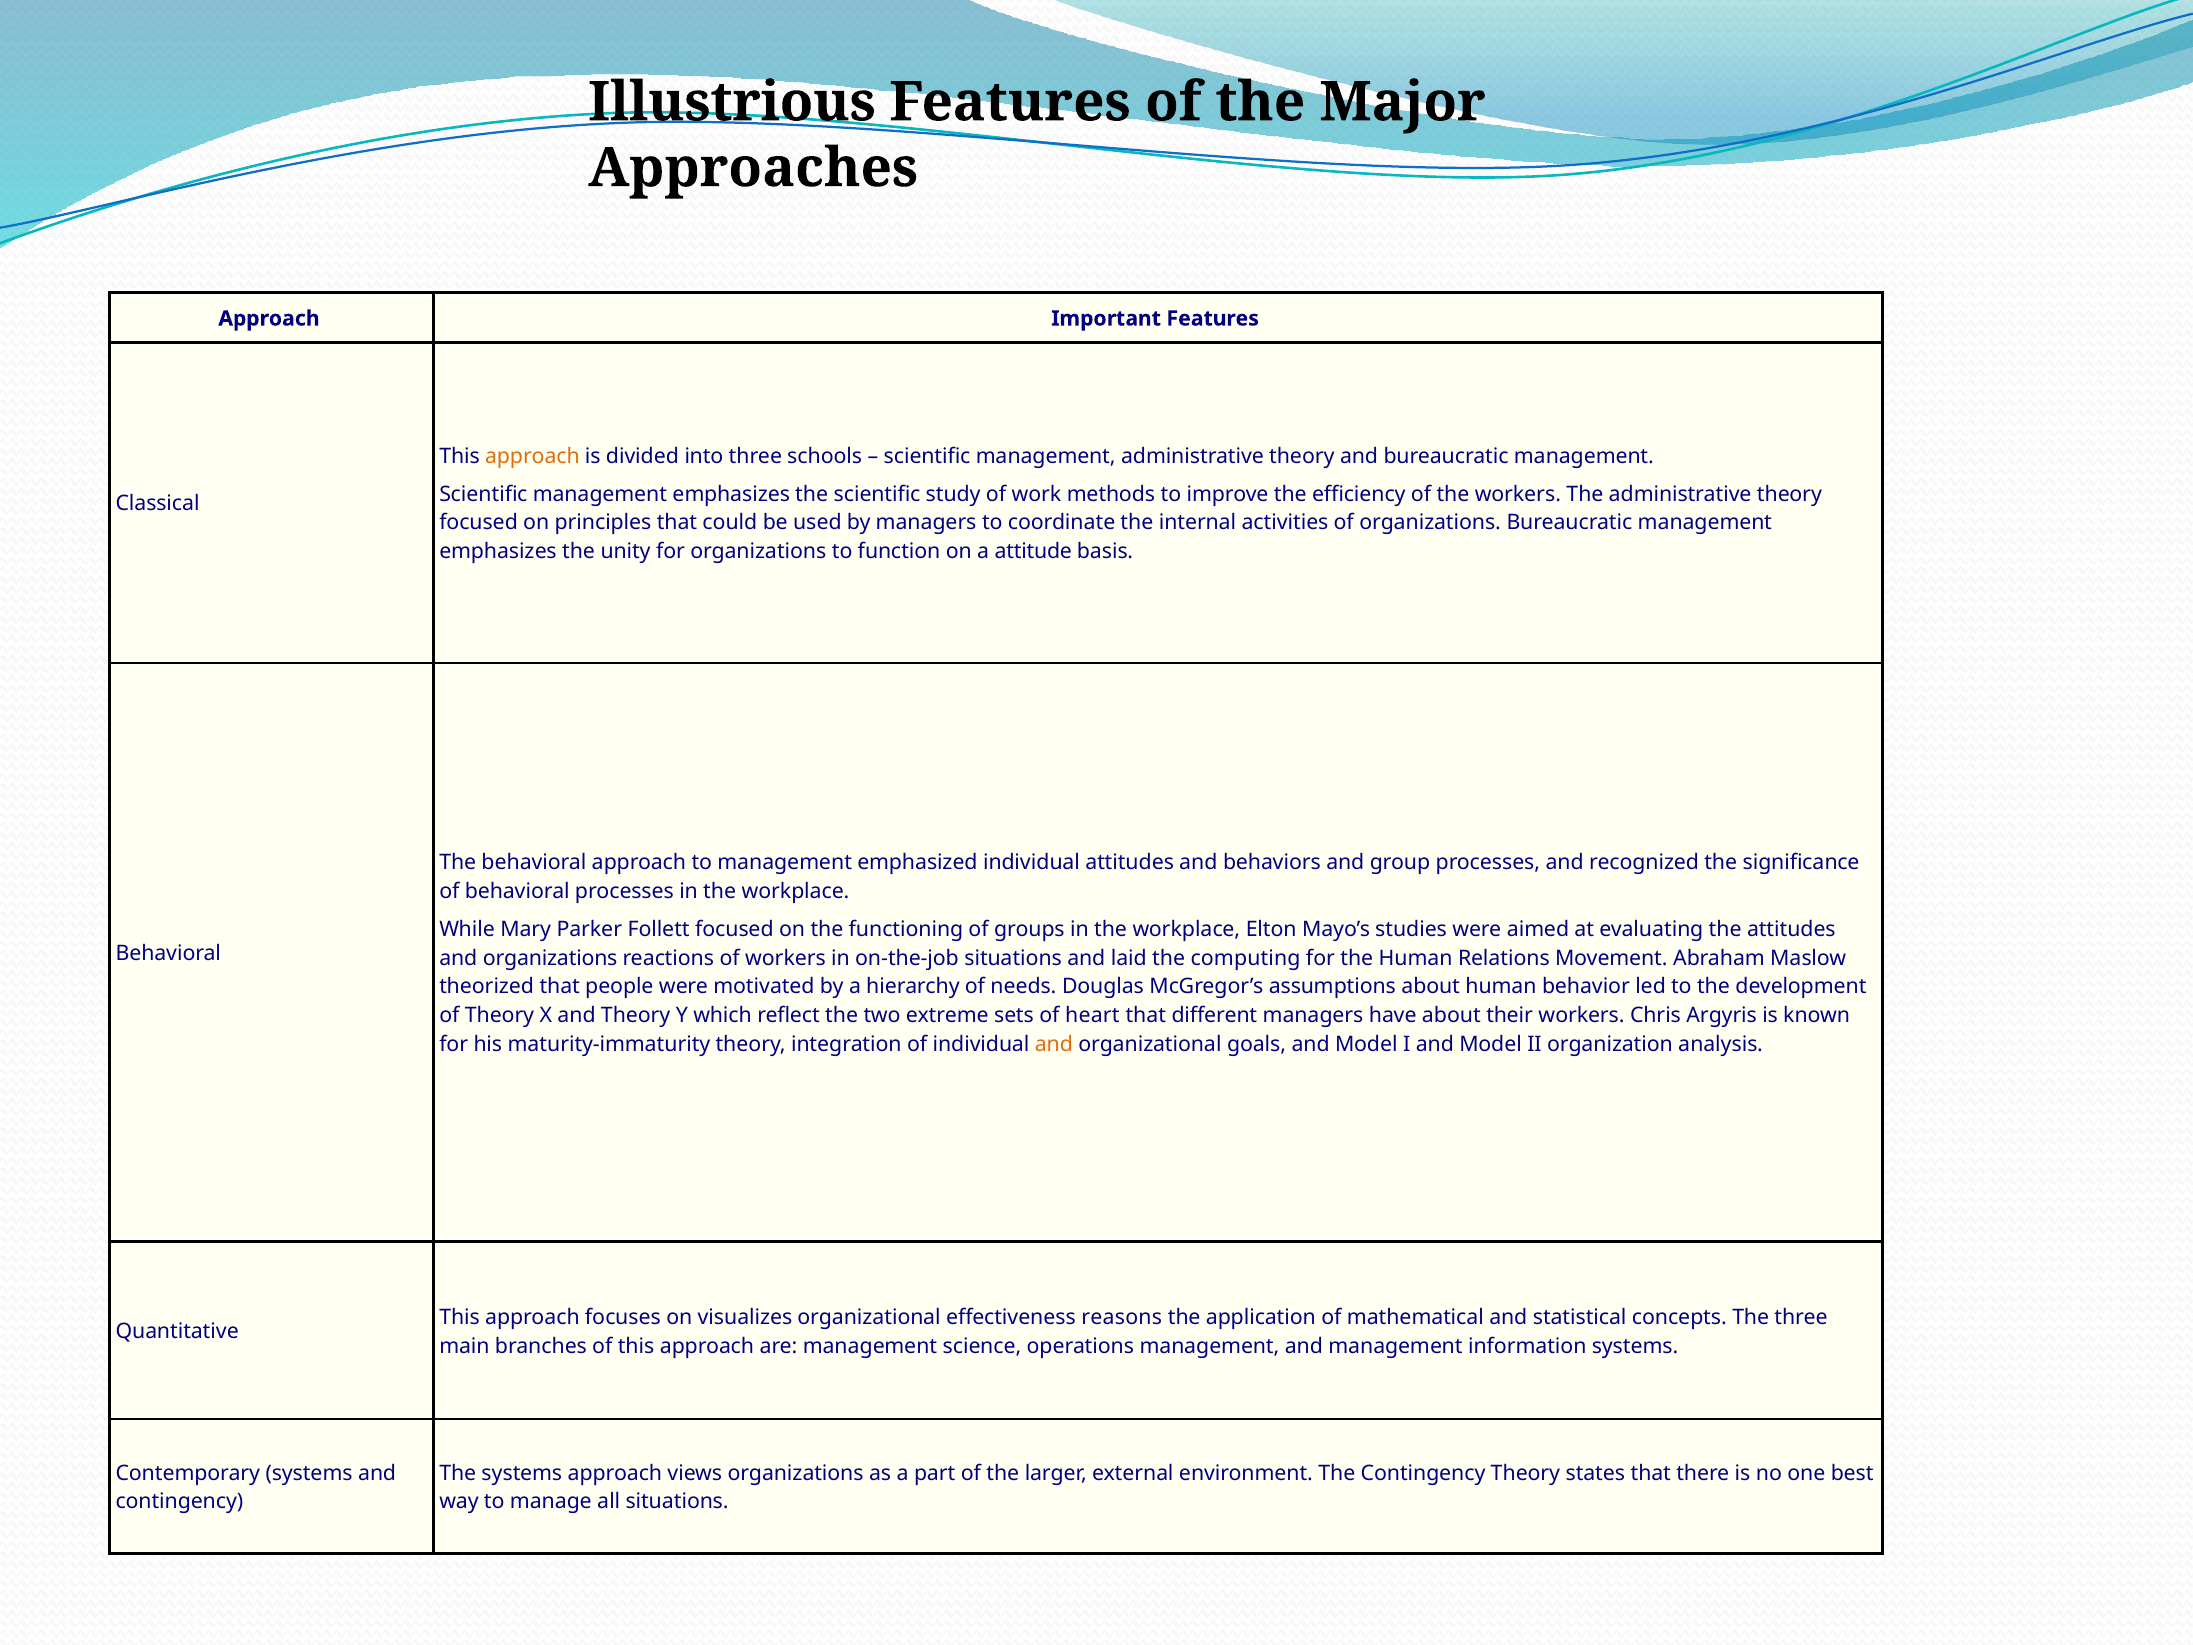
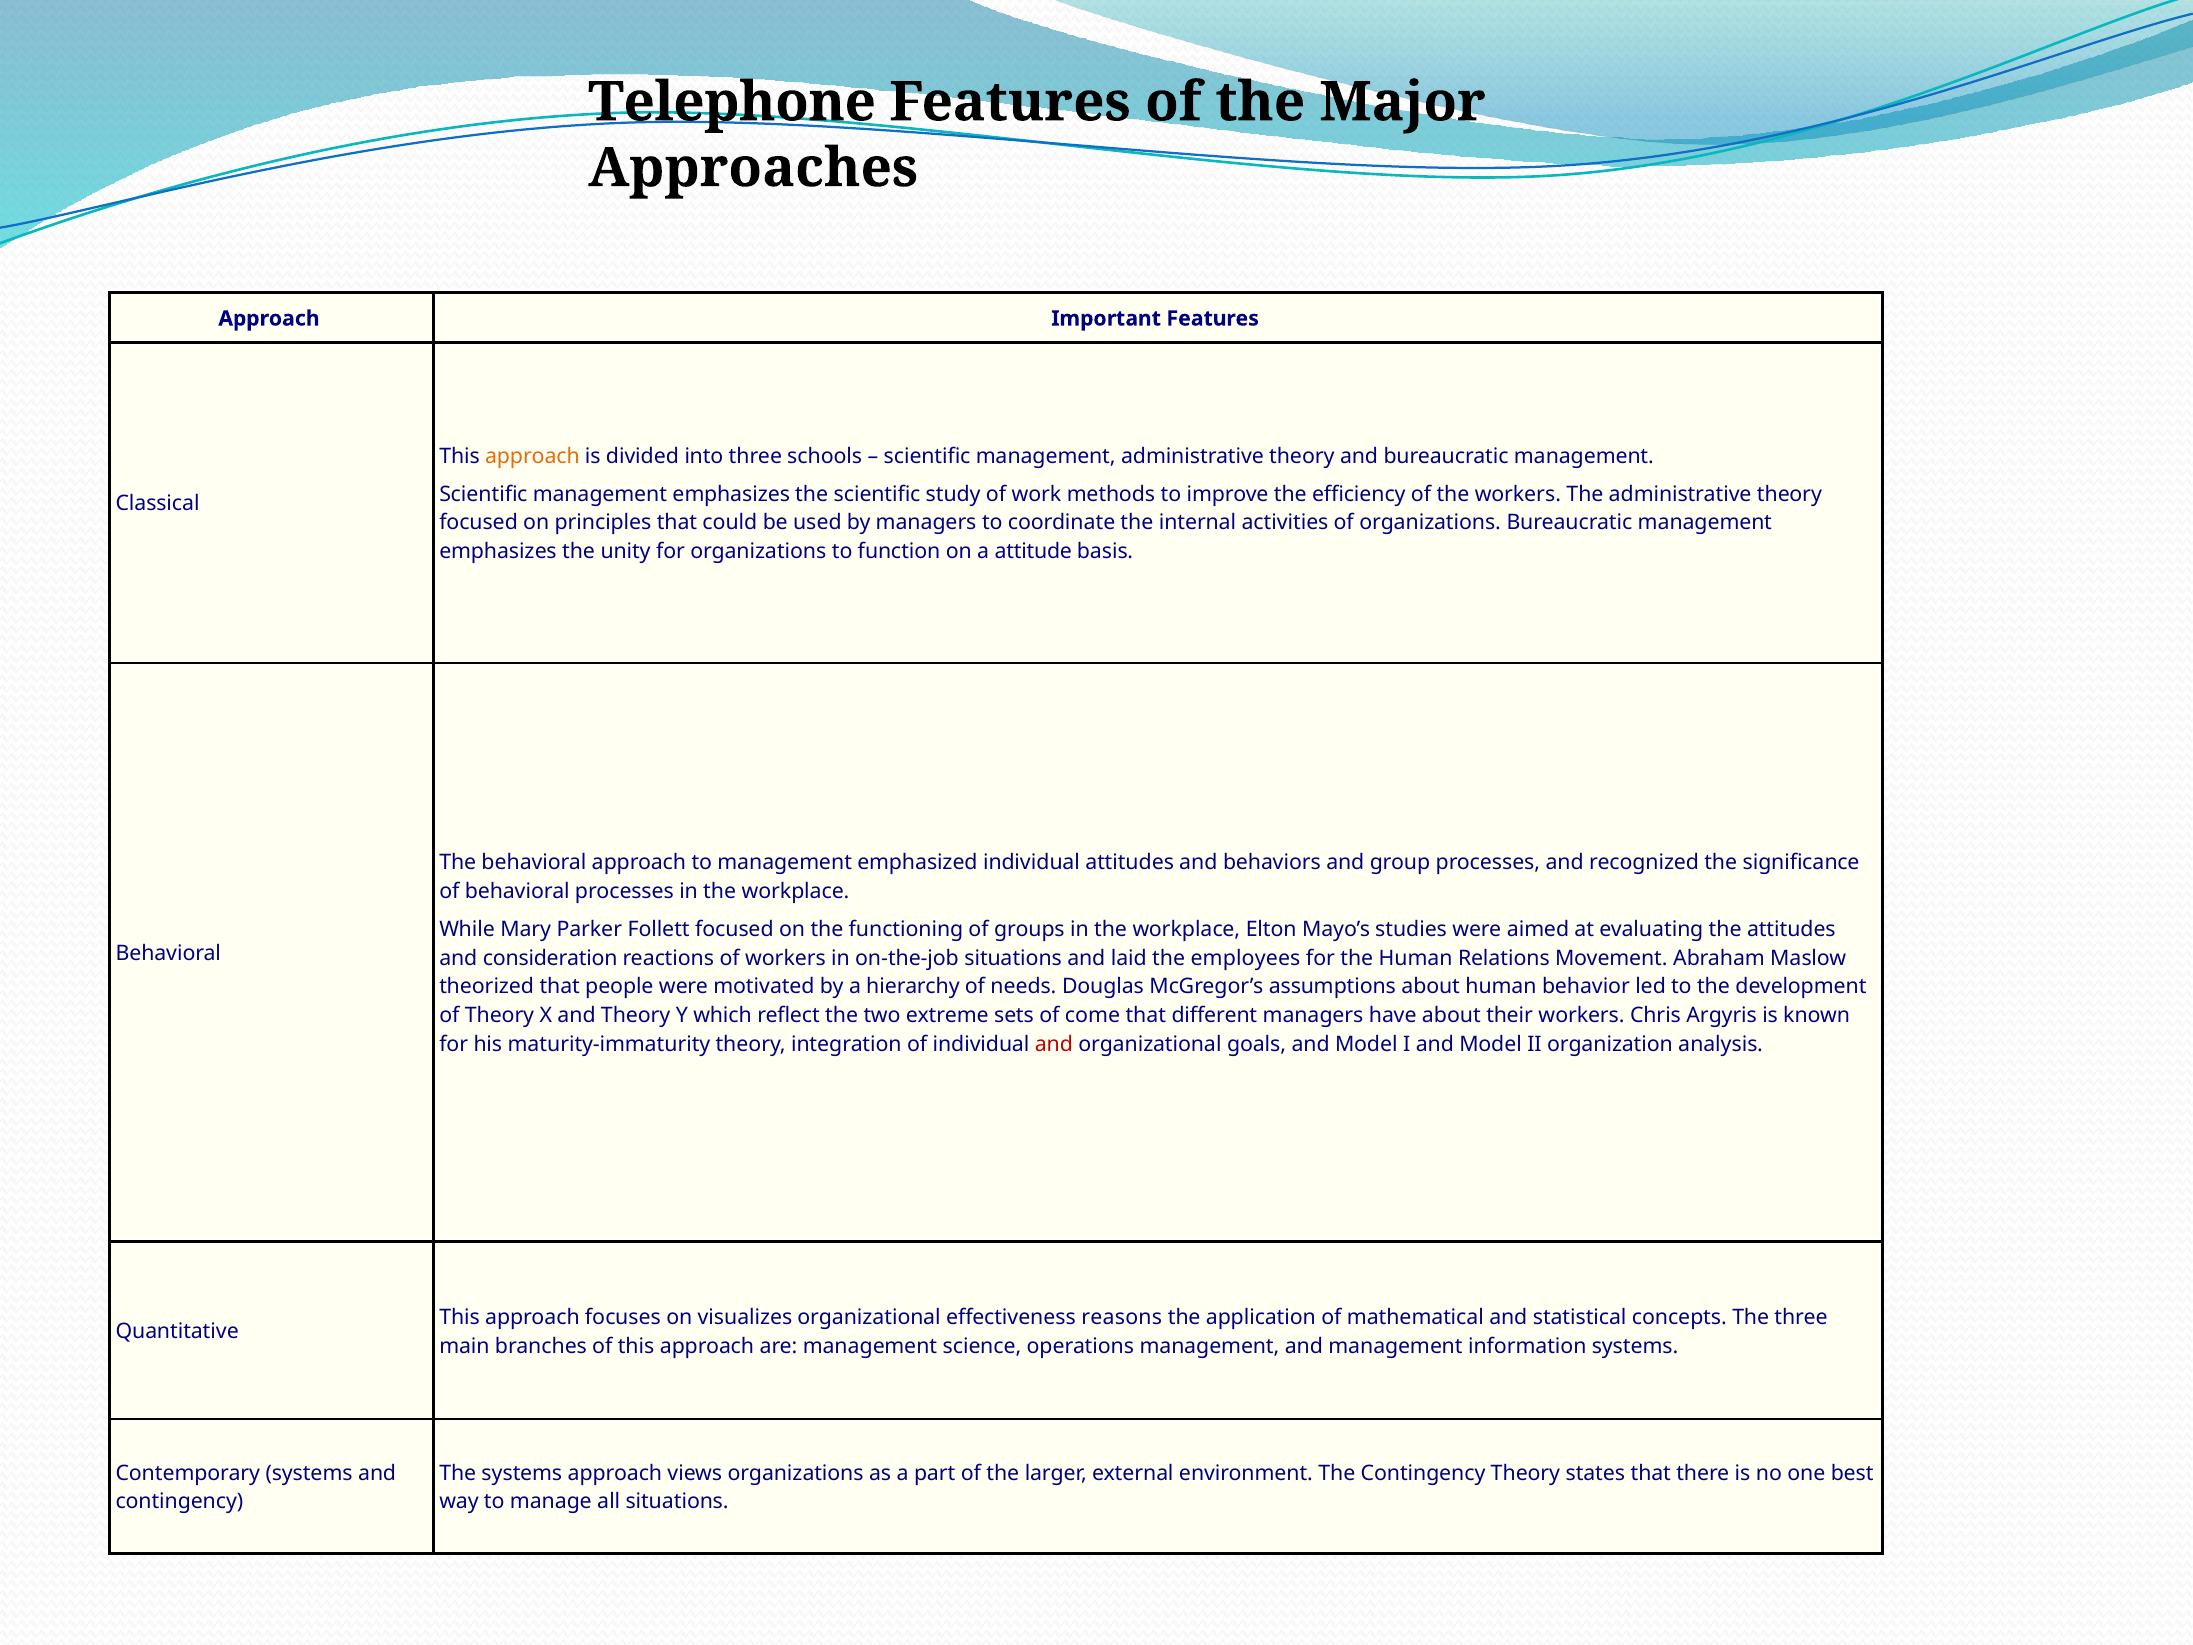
Illustrious: Illustrious -> Telephone (732, 102)
and organizations: organizations -> consideration (550, 958)
computing: computing -> employees (1245, 958)
heart: heart -> come (1092, 1016)
and colour: orange -> red (1054, 1044)
